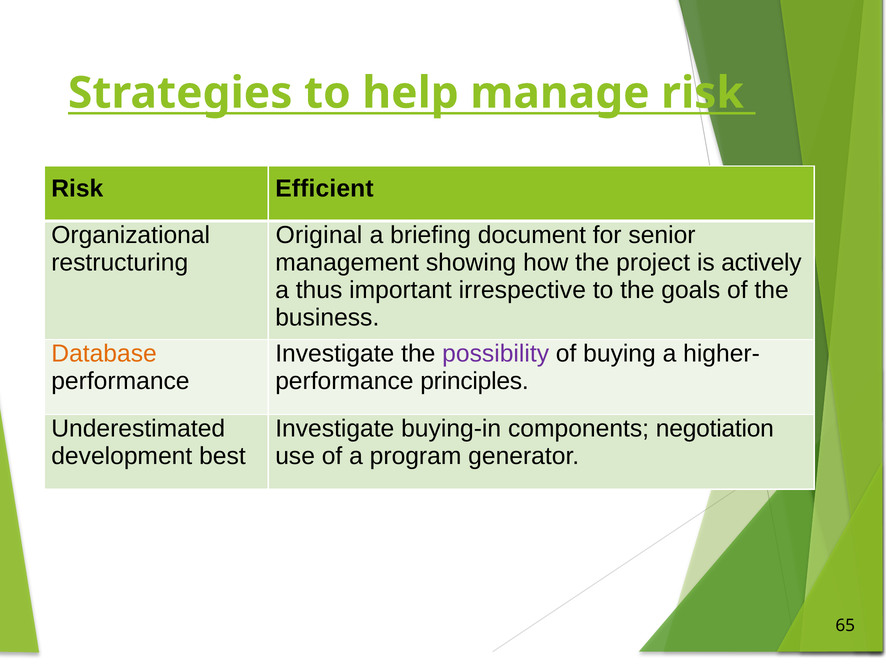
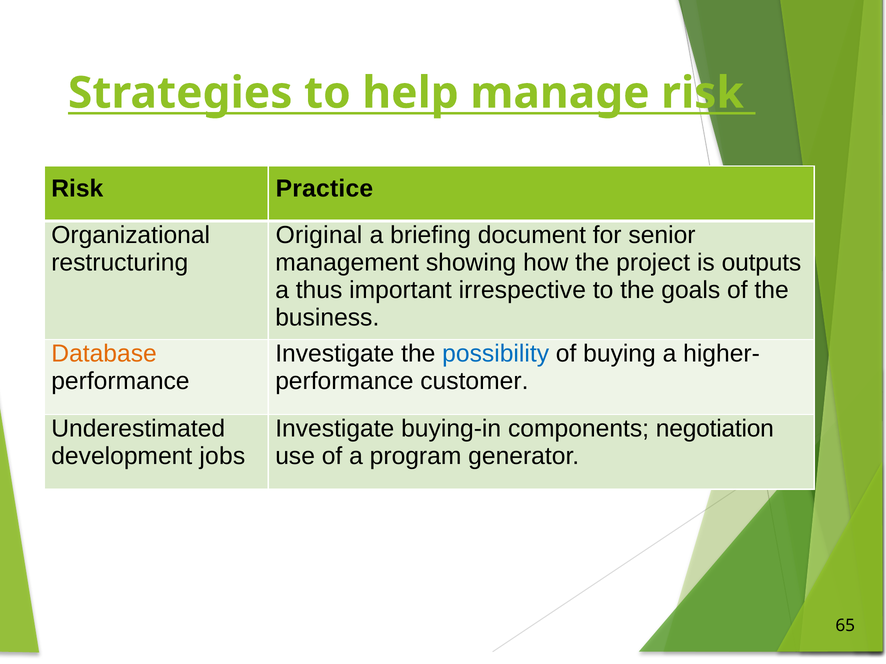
Efficient: Efficient -> Practice (324, 189)
actively: actively -> outputs (761, 263)
possibility colour: purple -> blue (496, 354)
principles: principles -> customer (474, 381)
best: best -> jobs (222, 456)
